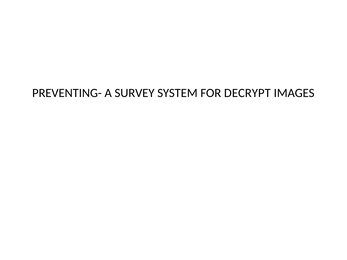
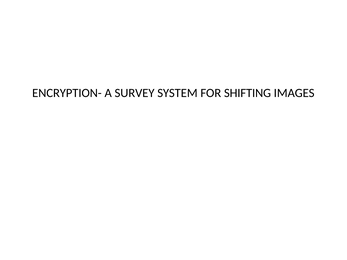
PREVENTING-: PREVENTING- -> ENCRYPTION- (67, 93)
DECRYPT: DECRYPT -> SHIFTING (248, 93)
